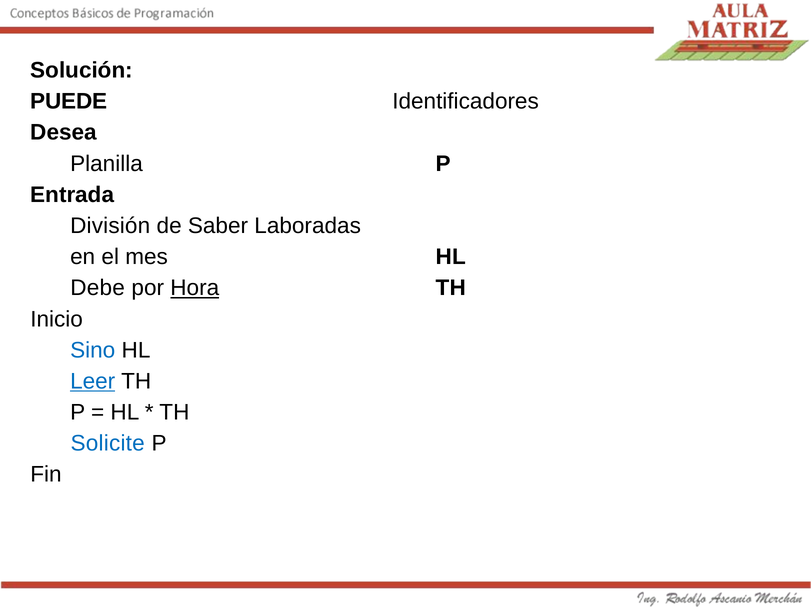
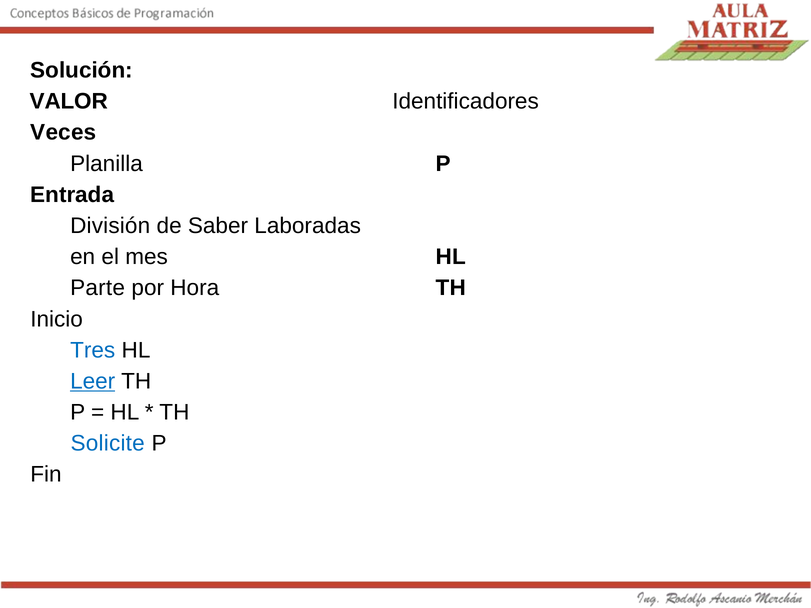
PUEDE: PUEDE -> VALOR (69, 102)
Desea: Desea -> Veces (63, 133)
Debe: Debe -> Parte (98, 288)
Hora underline: present -> none (195, 288)
Sino: Sino -> Tres (93, 350)
